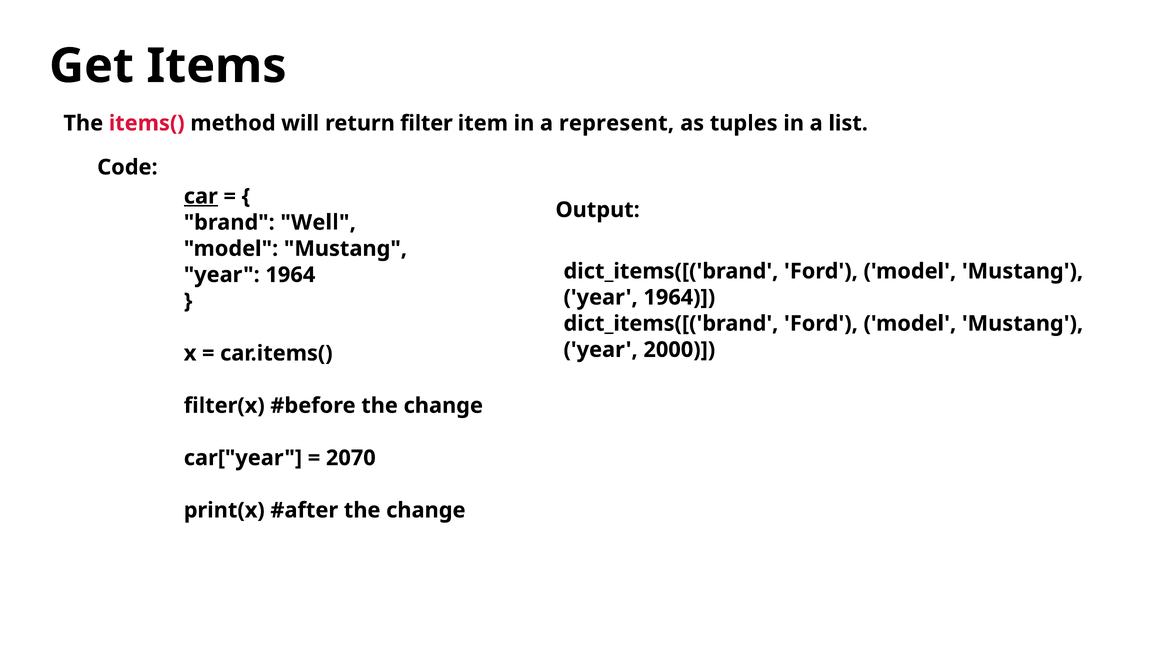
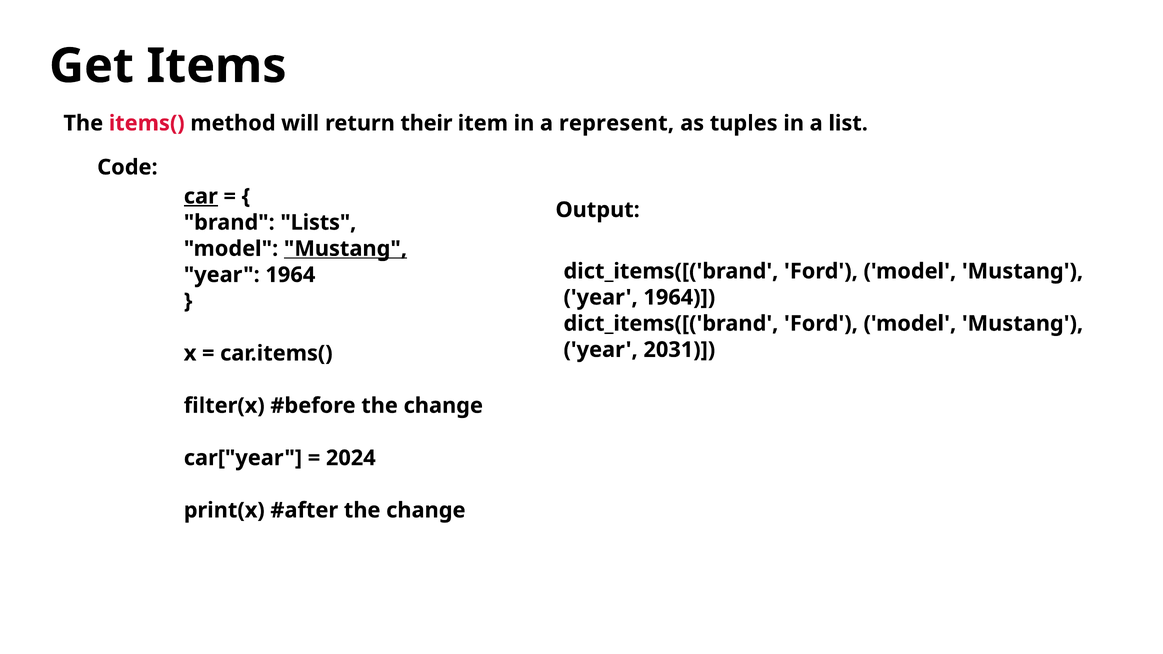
filter: filter -> their (426, 123)
Well: Well -> Lists (318, 223)
Mustang underline: none -> present (345, 249)
2000: 2000 -> 2031 (679, 350)
2070: 2070 -> 2024 (351, 458)
